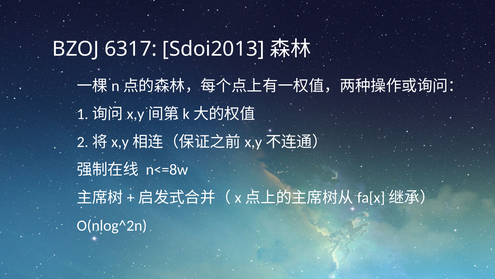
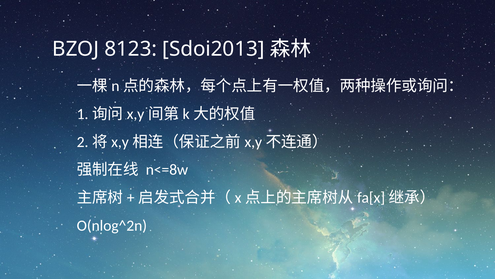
6317: 6317 -> 8123 (131, 49)
